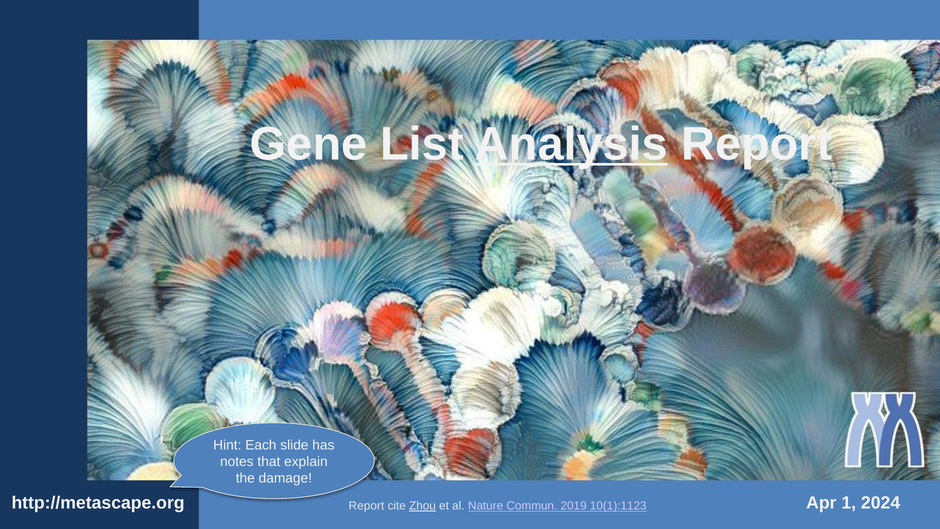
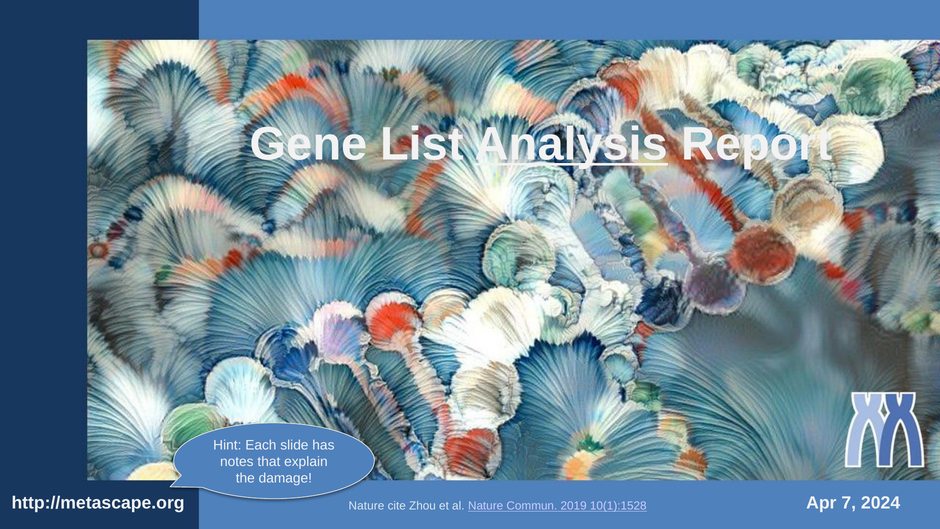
1: 1 -> 7 (849, 503)
Report: Report -> Nature (366, 506)
Zhou underline: present -> none (422, 506)
10(1):1123: 10(1):1123 -> 10(1):1528 (618, 506)
